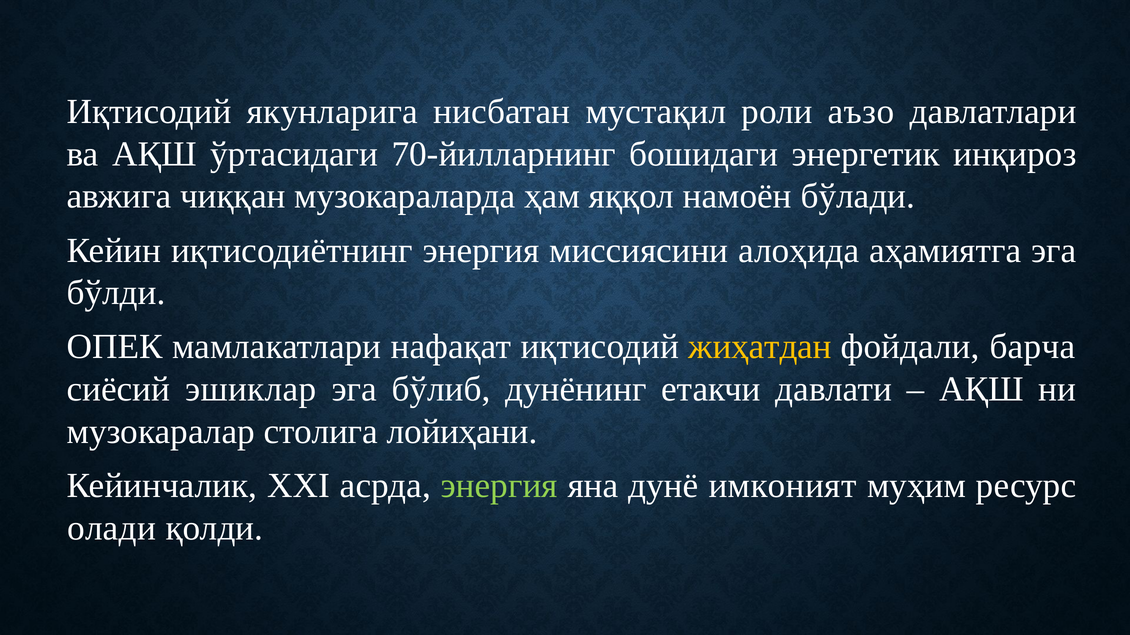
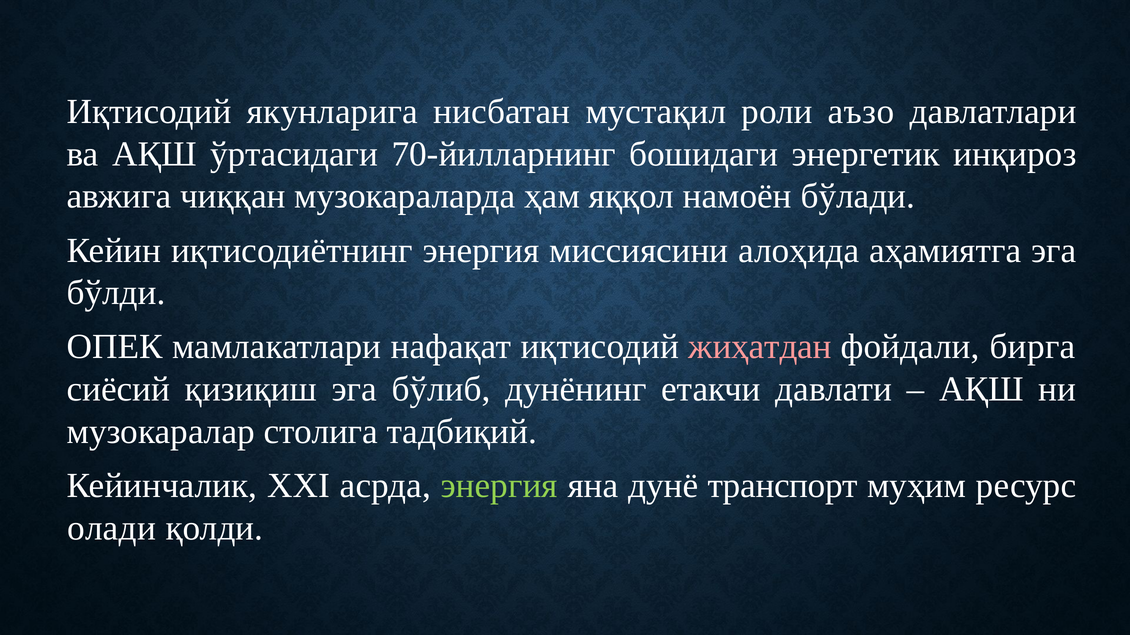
жиҳатдан colour: yellow -> pink (760, 347)
барча: барча -> бирга (1033, 347)
эшиклар: эшиклар -> қизиқиш (251, 390)
лойиҳани: лойиҳани -> тадбиқий (462, 432)
имконият: имконият -> транспорт (783, 486)
